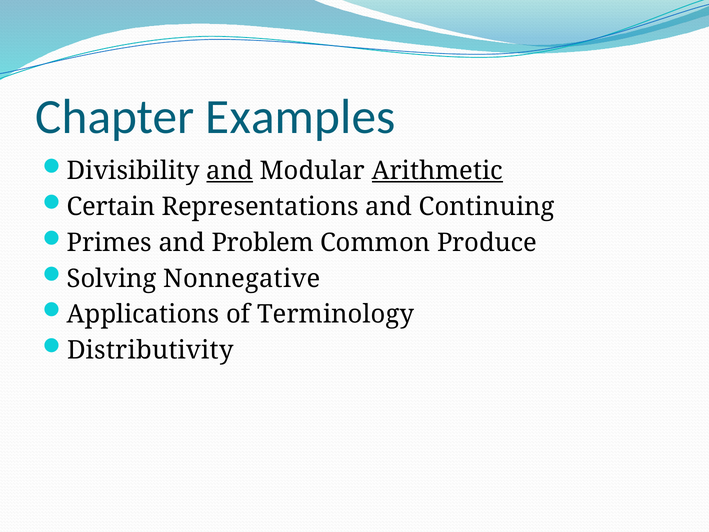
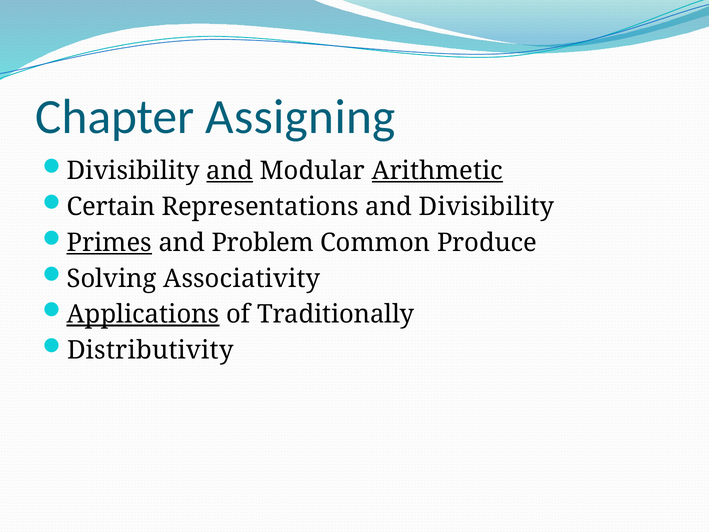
Examples: Examples -> Assigning (300, 117)
and Continuing: Continuing -> Divisibility (487, 207)
Primes underline: none -> present (109, 243)
Nonnegative: Nonnegative -> Associativity (242, 278)
Applications underline: none -> present (143, 314)
Terminology: Terminology -> Traditionally (336, 314)
